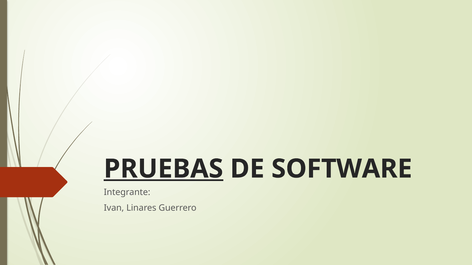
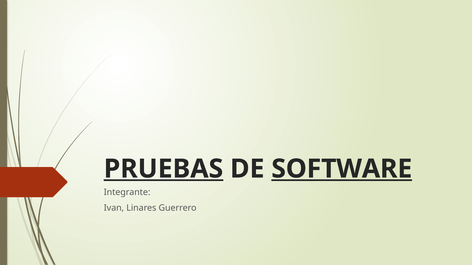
SOFTWARE underline: none -> present (342, 169)
